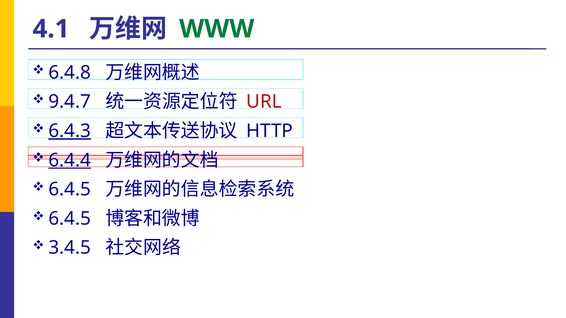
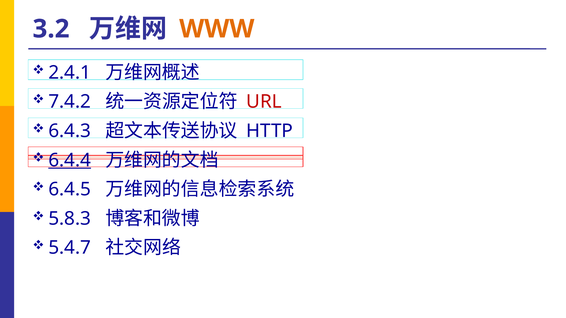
4.1: 4.1 -> 3.2 (51, 29)
WWW colour: green -> orange (217, 29)
6.4.8: 6.4.8 -> 2.4.1 (70, 73)
9.4.7: 9.4.7 -> 7.4.2 (70, 102)
6.4.3 underline: present -> none (70, 131)
6.4.5: 6.4.5 -> 5.8.3 (70, 219)
3.4.5: 3.4.5 -> 5.4.7 (70, 248)
